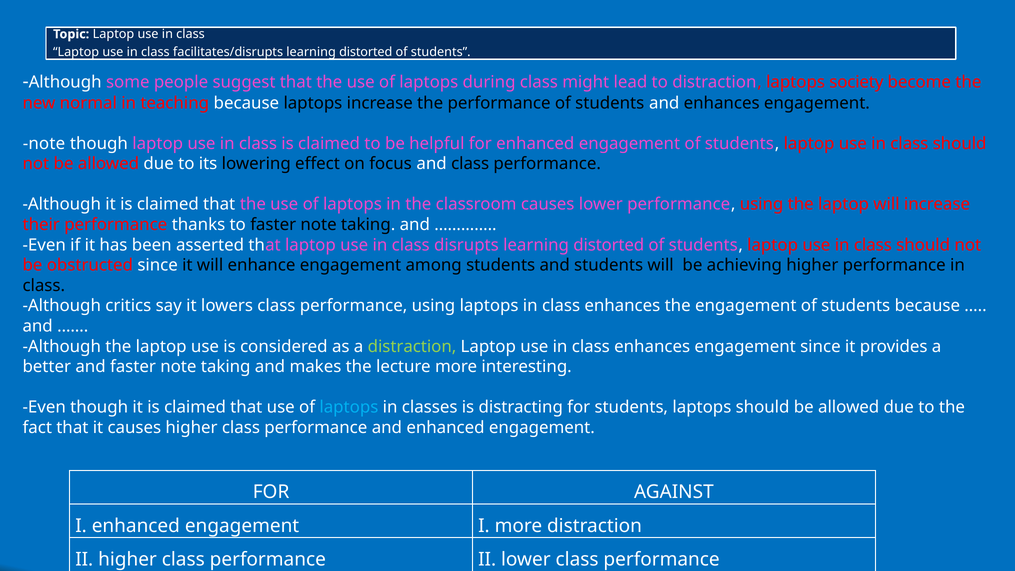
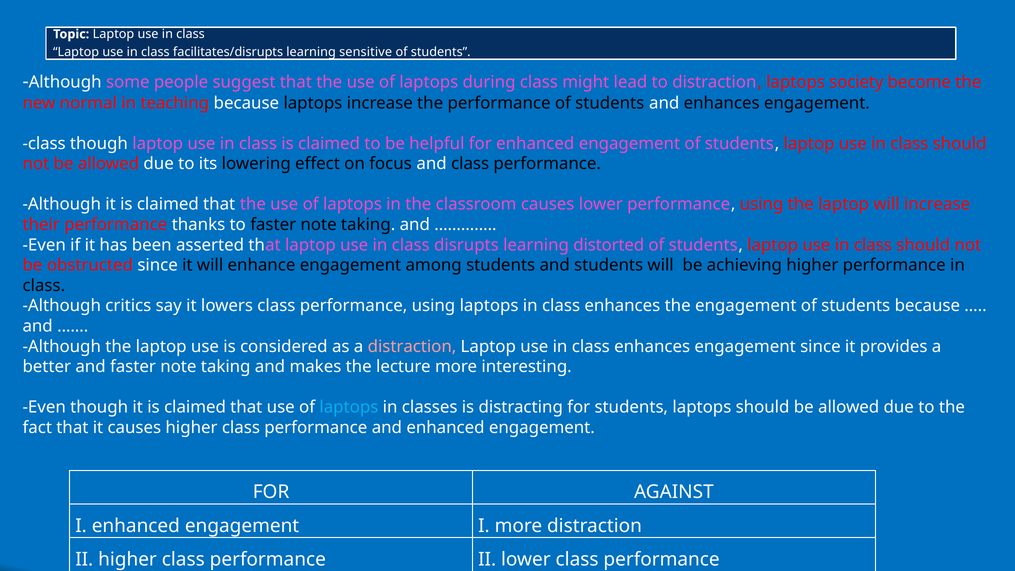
distorted: distorted -> sensitive (366, 52)
note: note -> class (44, 144)
distraction colour: light green -> pink (412, 346)
